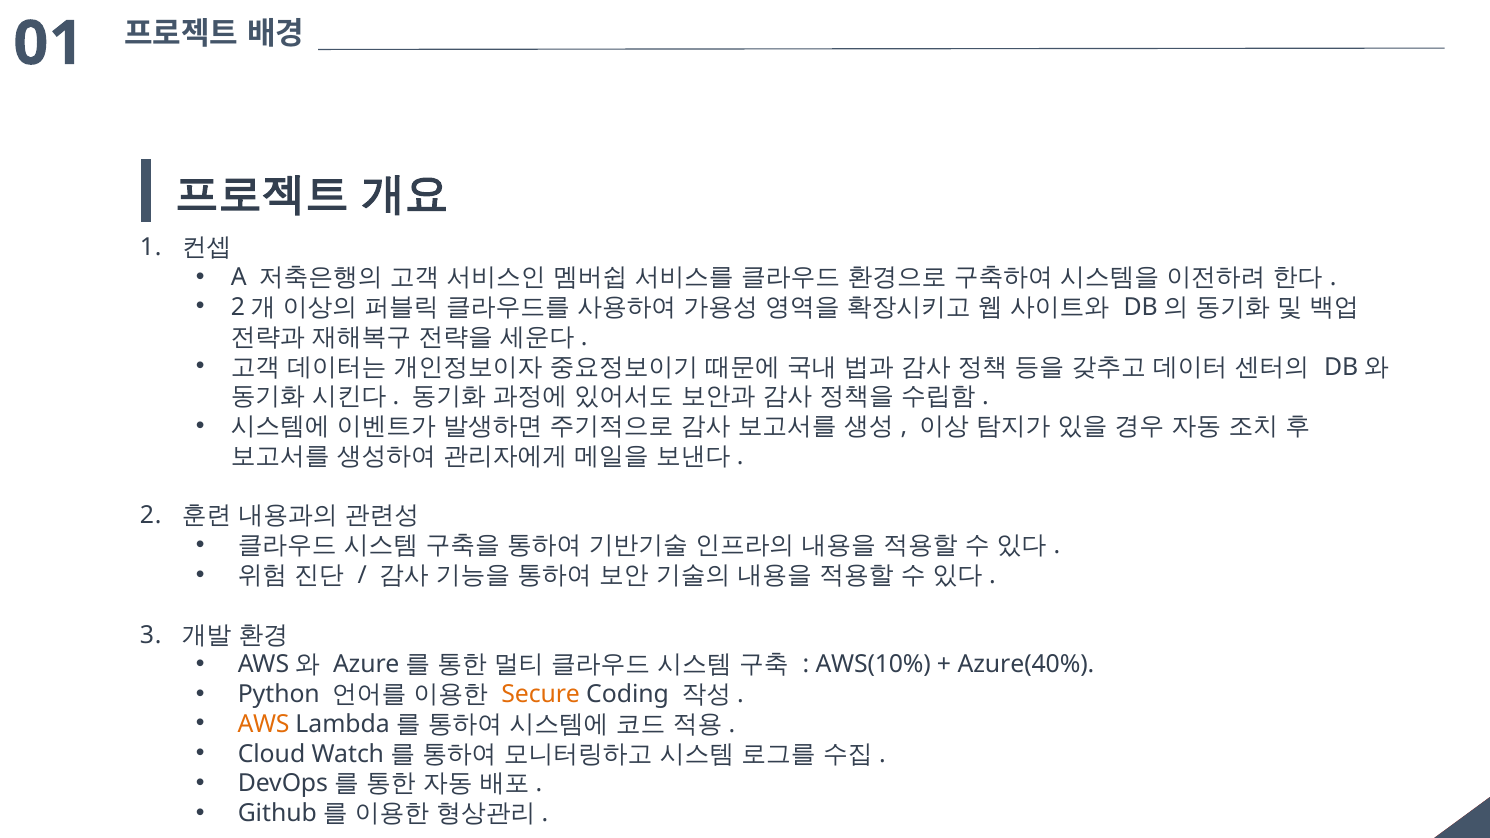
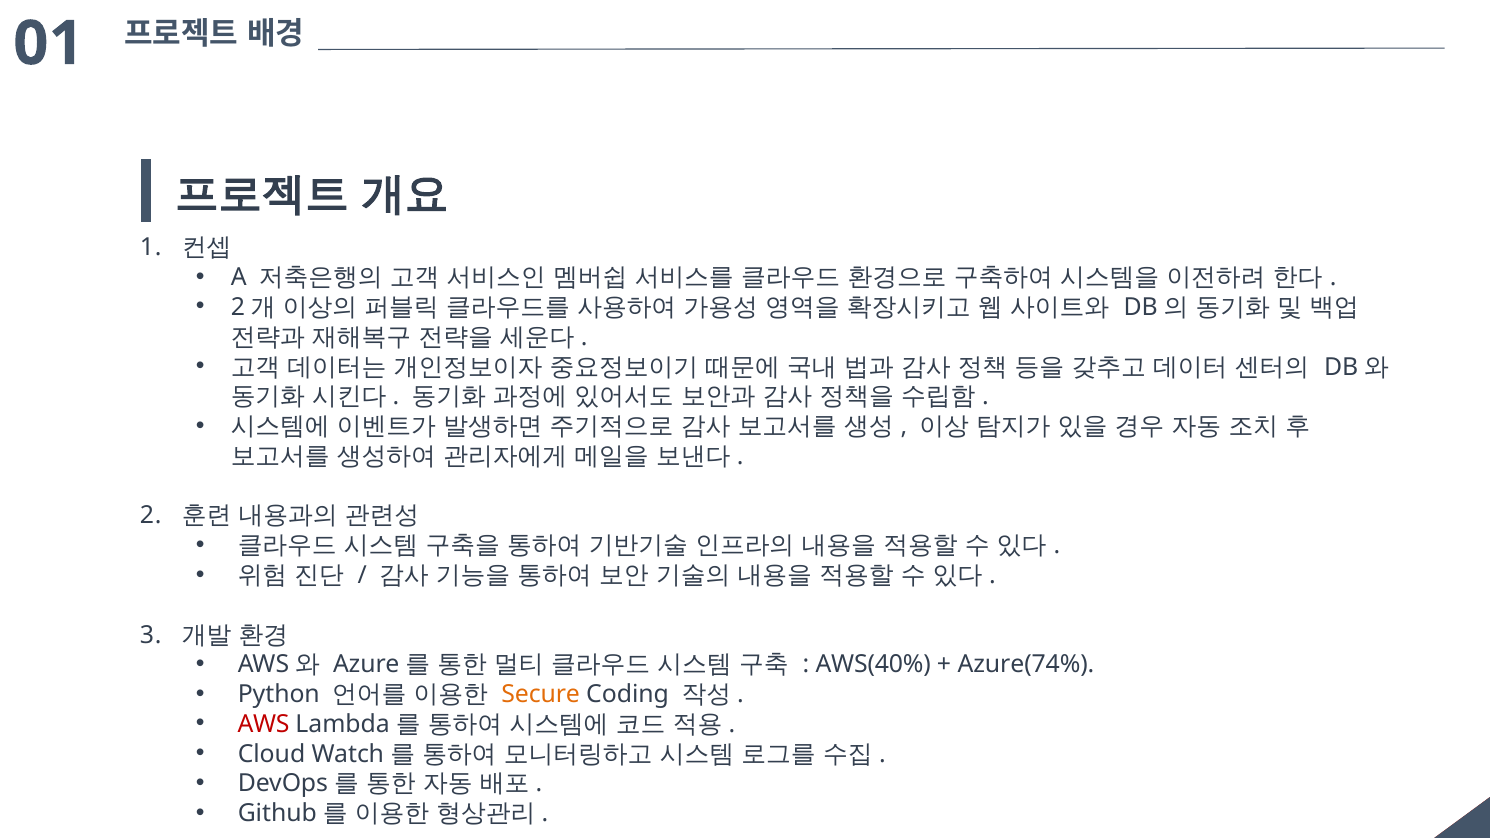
AWS(10%: AWS(10% -> AWS(40% (873, 665)
Azure(40%: Azure(40% -> Azure(74% (1026, 665)
AWS colour: orange -> red (264, 724)
